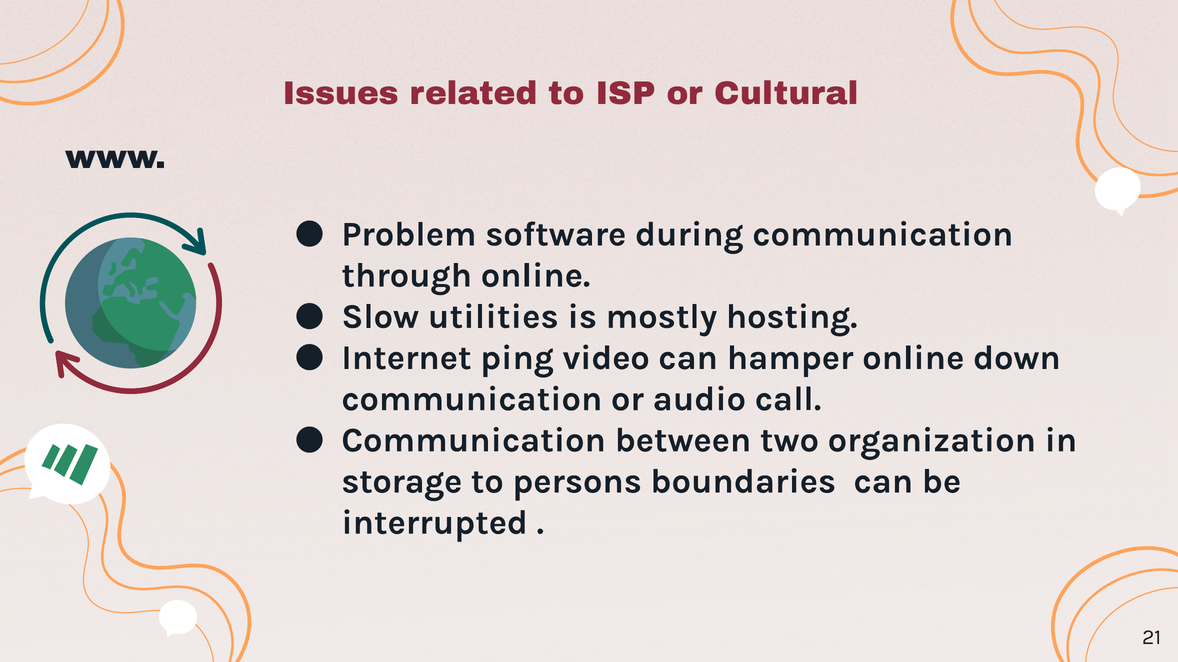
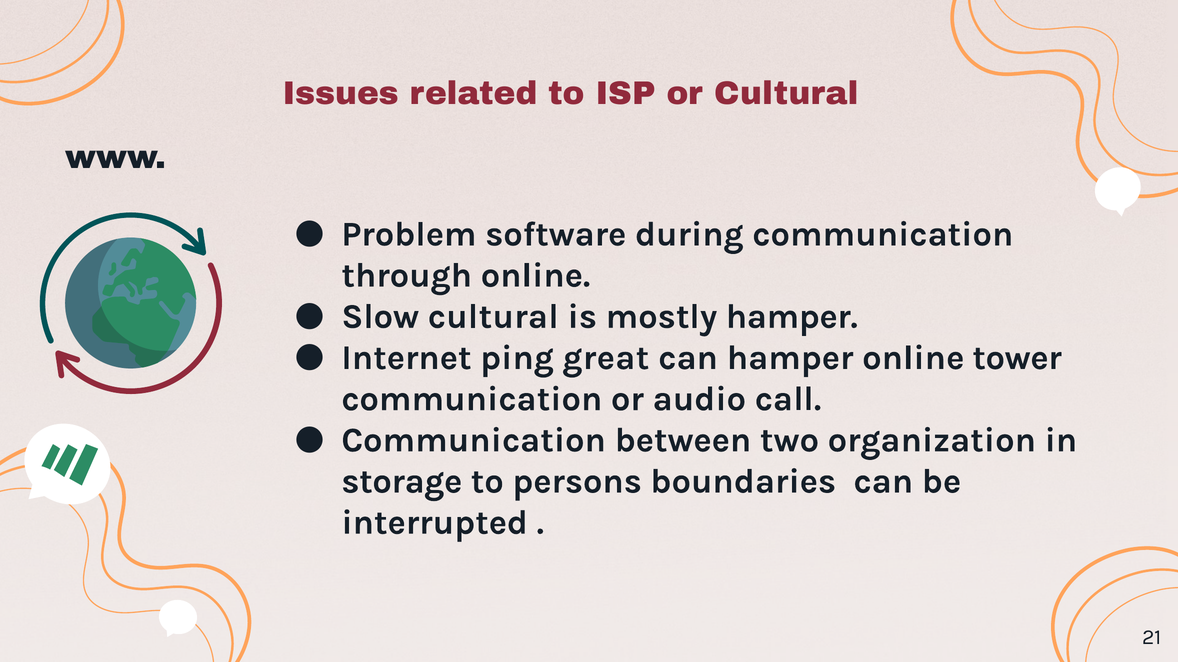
Slow utilities: utilities -> cultural (493, 317)
mostly hosting: hosting -> hamper (792, 317)
video: video -> great (606, 358)
down: down -> tower (1017, 358)
